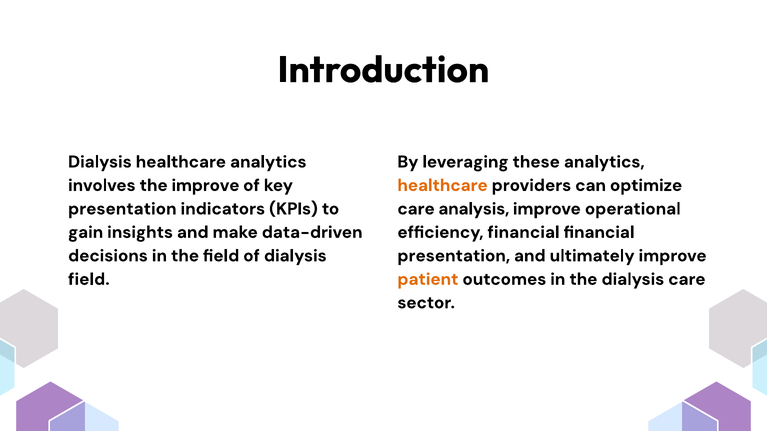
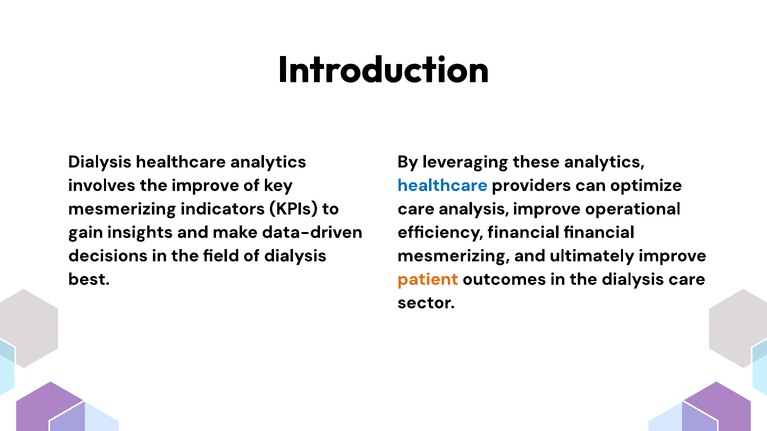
healthcare colour: orange -> blue (443, 185)
presentation: presentation -> mesmerizing (122, 209)
presentation: presentation -> mesmerizing (454, 256)
field: field -> best (89, 279)
